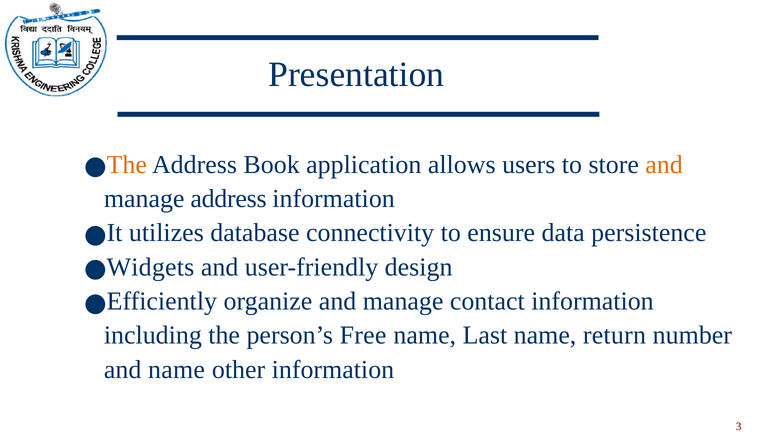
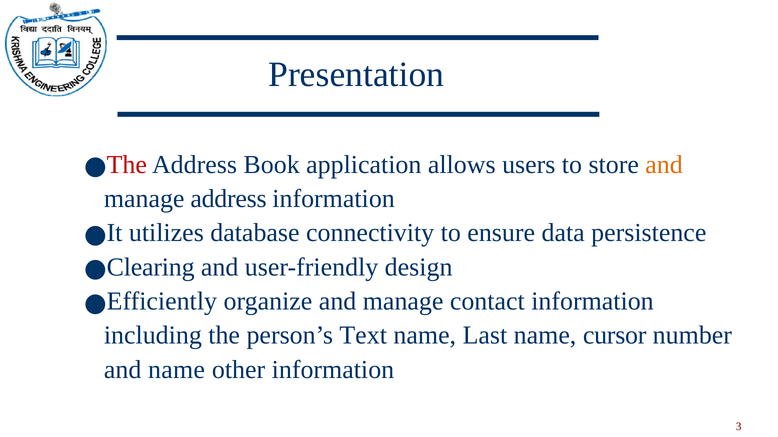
The colour: orange -> red (127, 165)
Widgets: Widgets -> Clearing (151, 267)
Free: Free -> Text (363, 336)
return: return -> cursor (615, 336)
